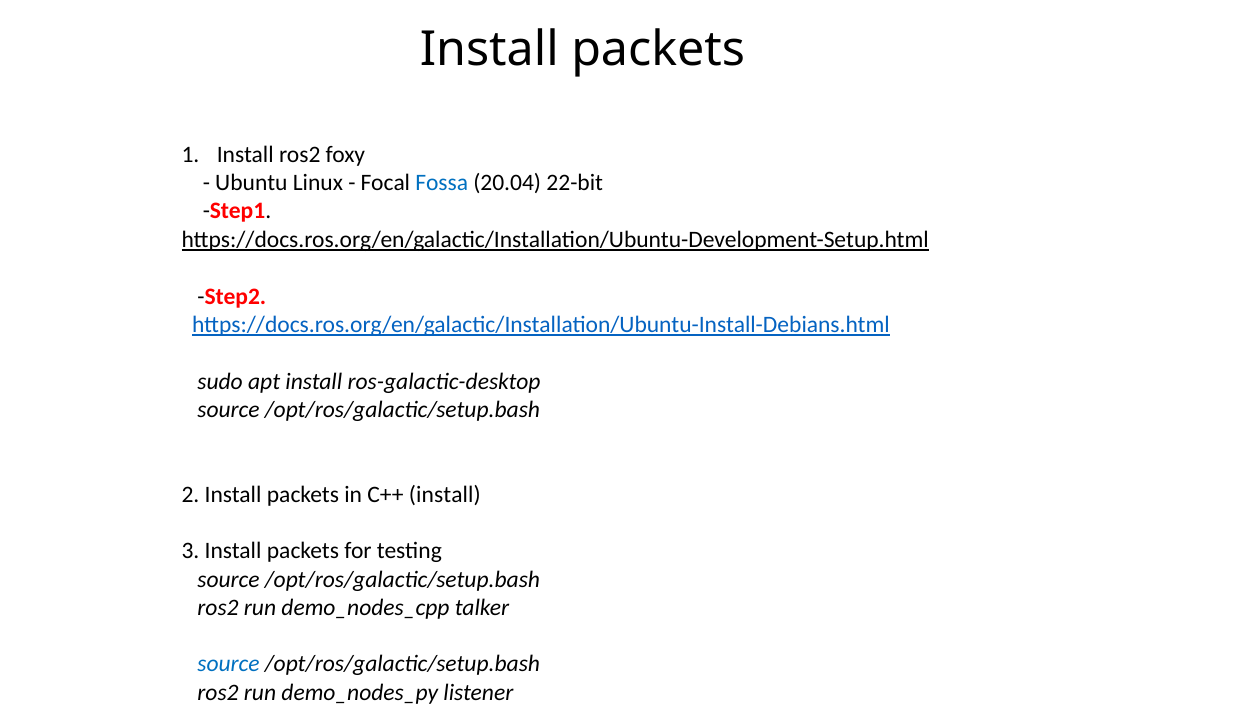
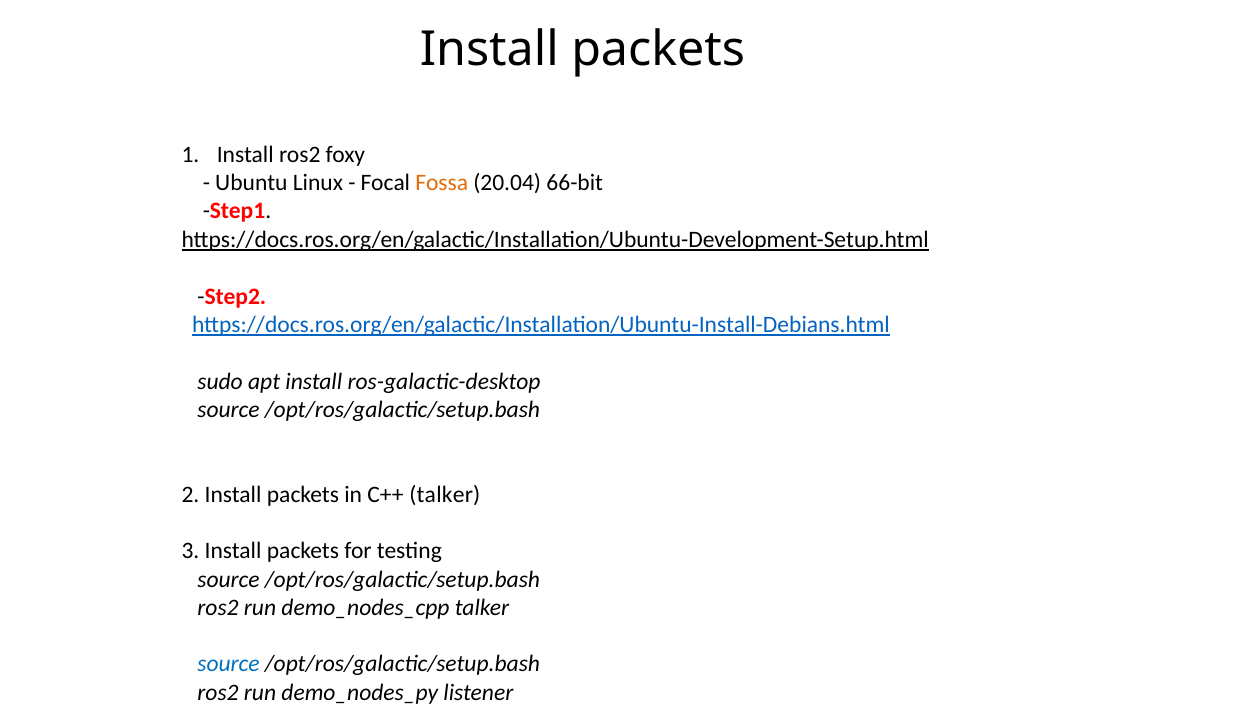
Fossa colour: blue -> orange (442, 183)
22-bit: 22-bit -> 66-bit (575, 183)
C++ install: install -> talker (445, 495)
